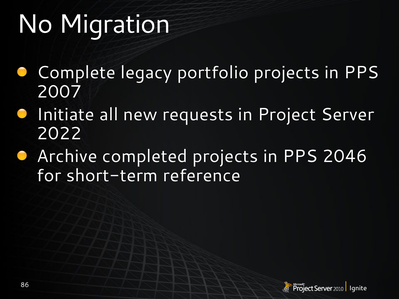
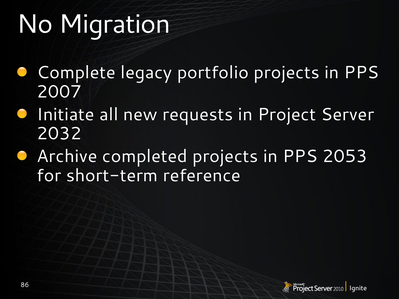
2022: 2022 -> 2032 (59, 134)
2046: 2046 -> 2053 (345, 156)
